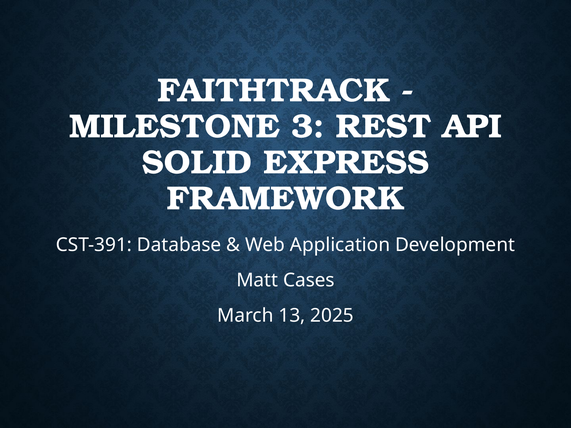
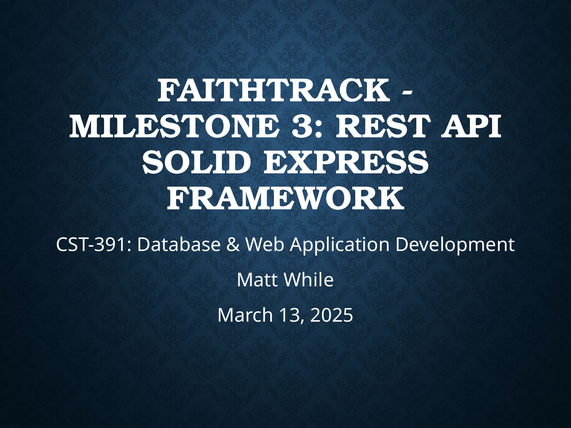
Cases: Cases -> While (309, 280)
